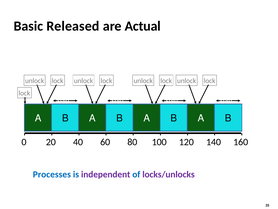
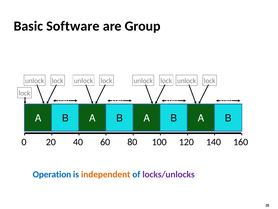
Released: Released -> Software (73, 26)
Actual: Actual -> Group (143, 26)
Processes: Processes -> Operation (52, 174)
independent colour: purple -> orange (106, 174)
